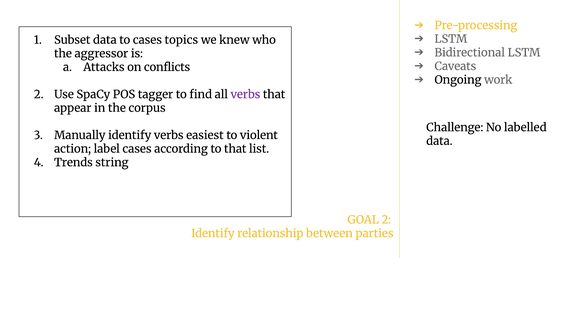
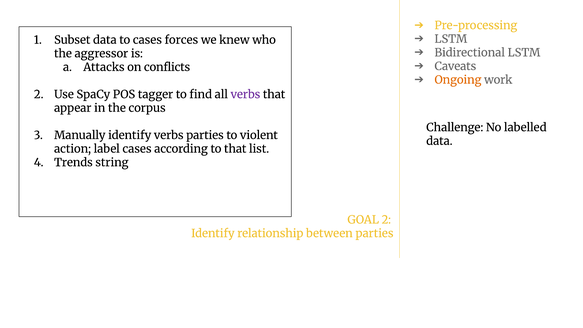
topics: topics -> forces (181, 40)
Ongoing colour: black -> orange (458, 80)
verbs easiest: easiest -> parties (205, 135)
